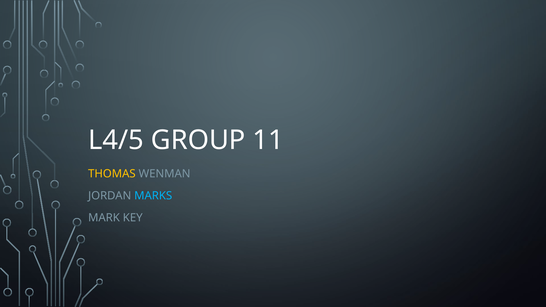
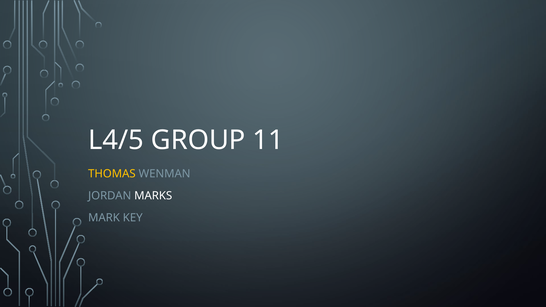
MARKS colour: light blue -> white (153, 196)
